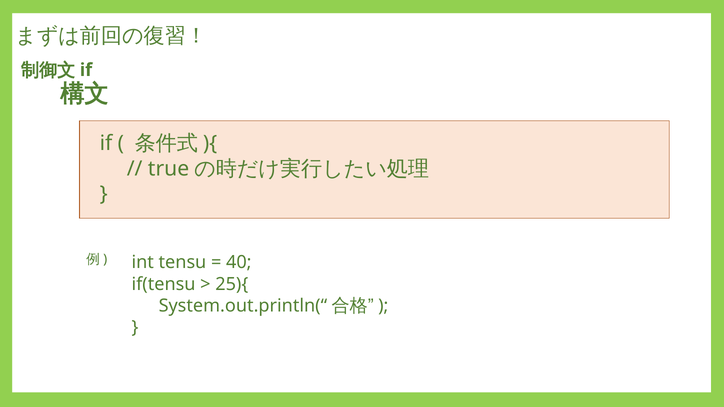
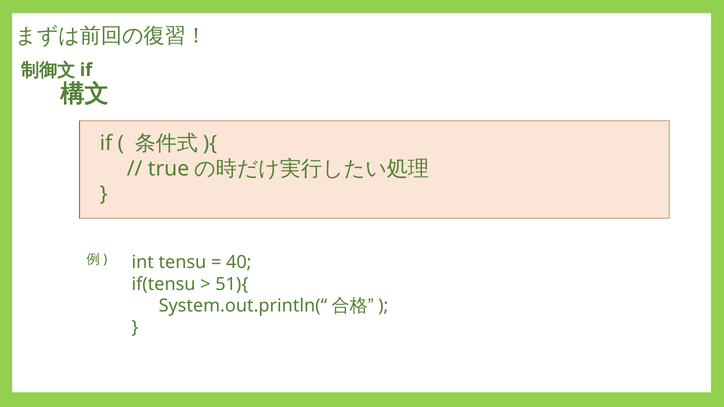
25){: 25){ -> 51){ (232, 284)
